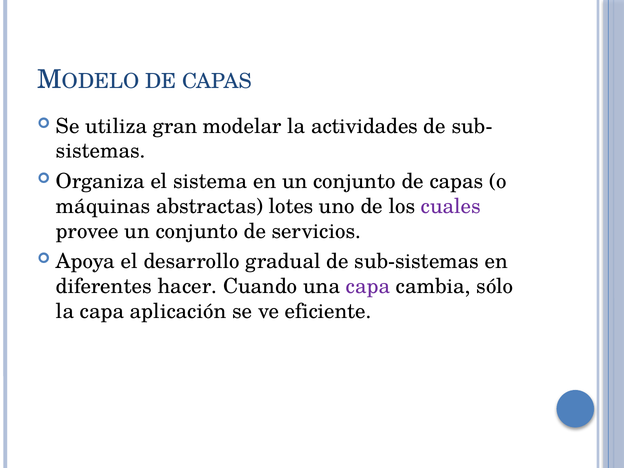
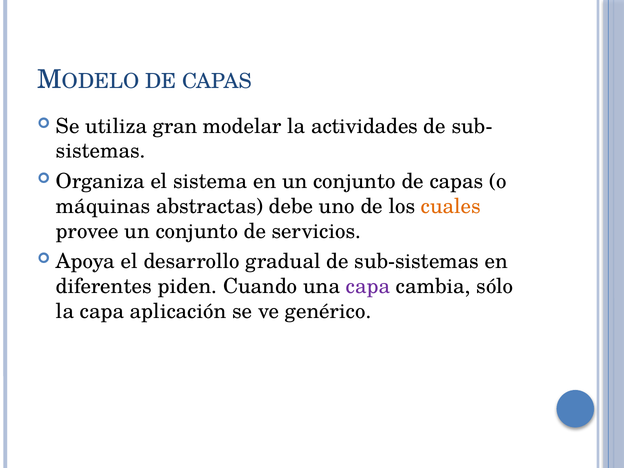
lotes: lotes -> debe (291, 206)
cuales colour: purple -> orange (451, 206)
hacer: hacer -> piden (187, 286)
eficiente: eficiente -> genérico (328, 311)
